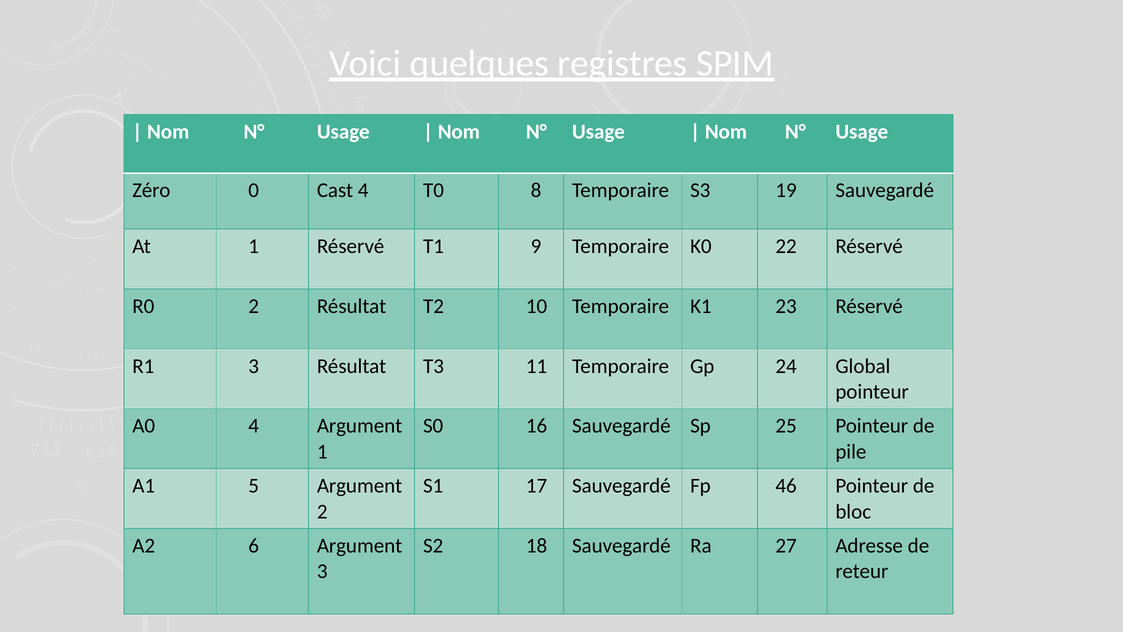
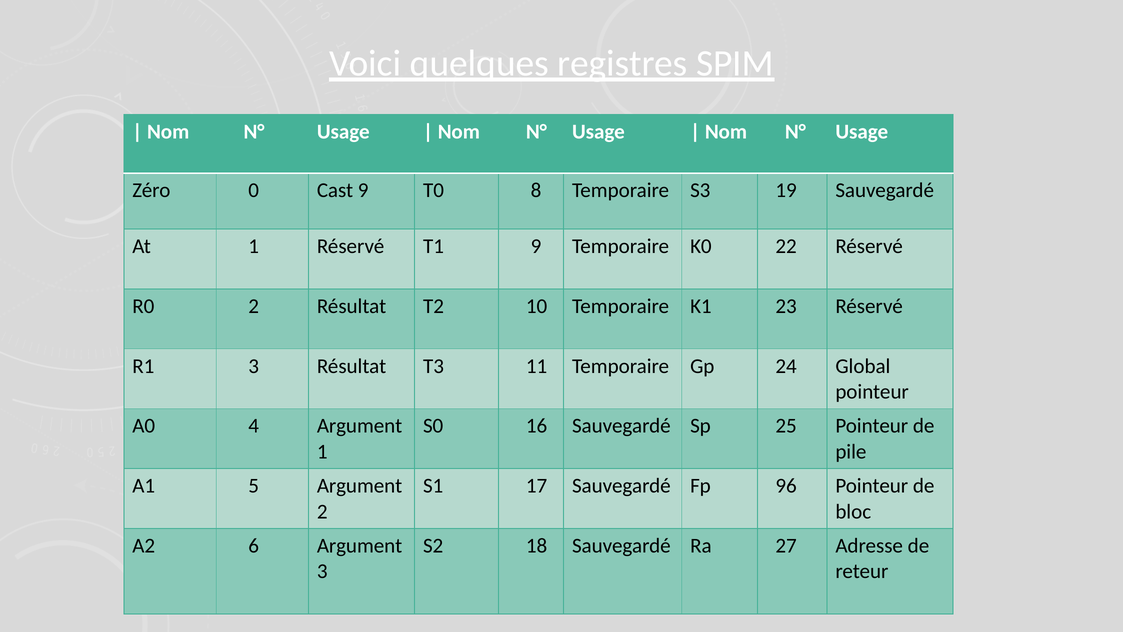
Cast 4: 4 -> 9 (363, 190)
46: 46 -> 96 (786, 486)
